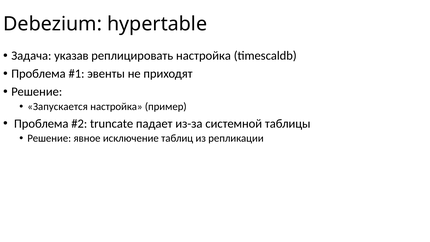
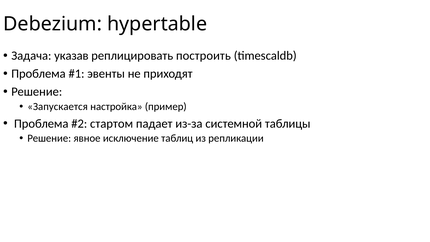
реплицировать настройка: настройка -> построить (203, 56)
truncate: truncate -> стартом (112, 124)
